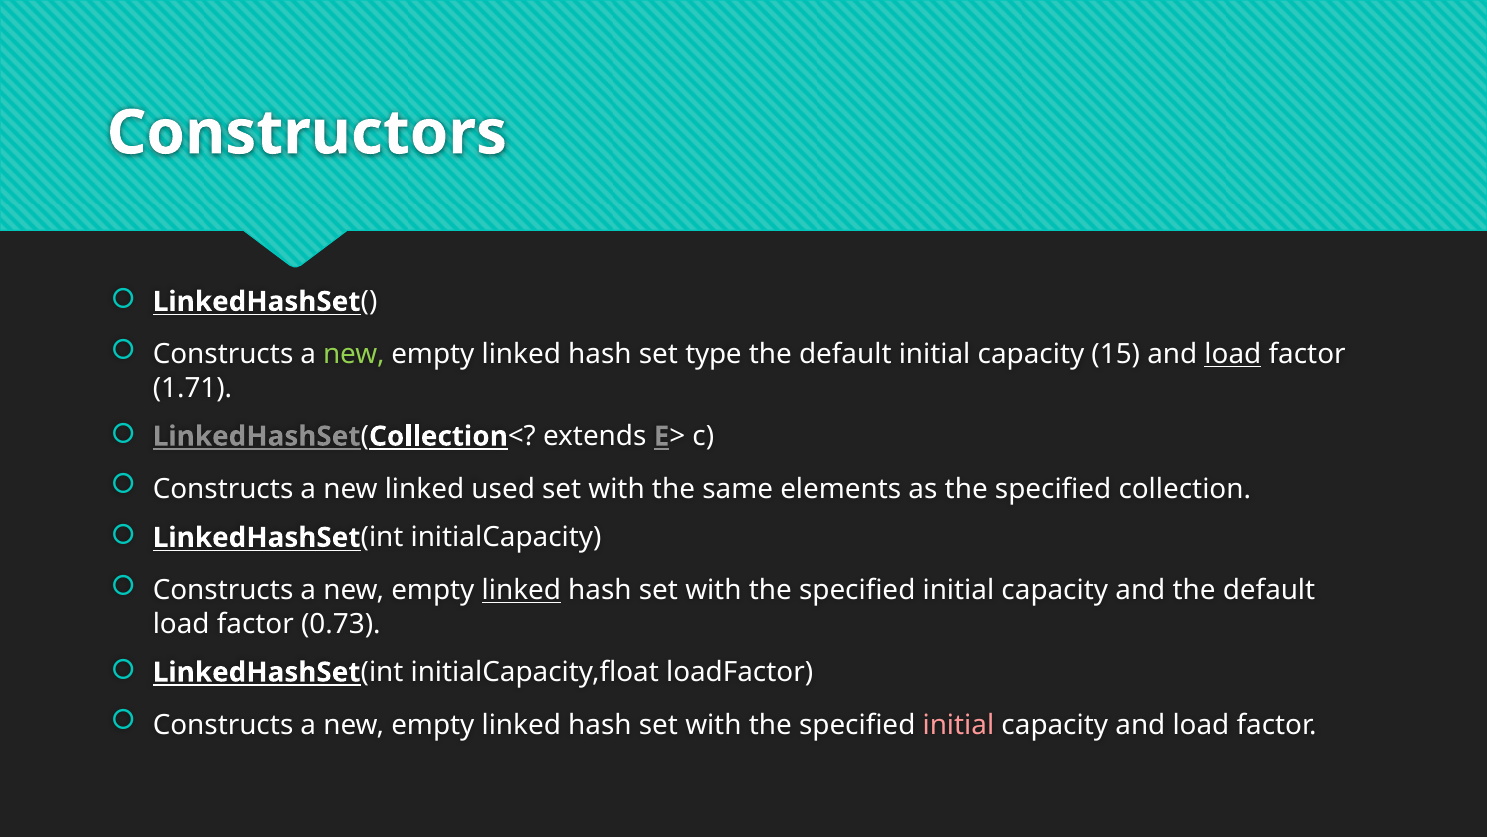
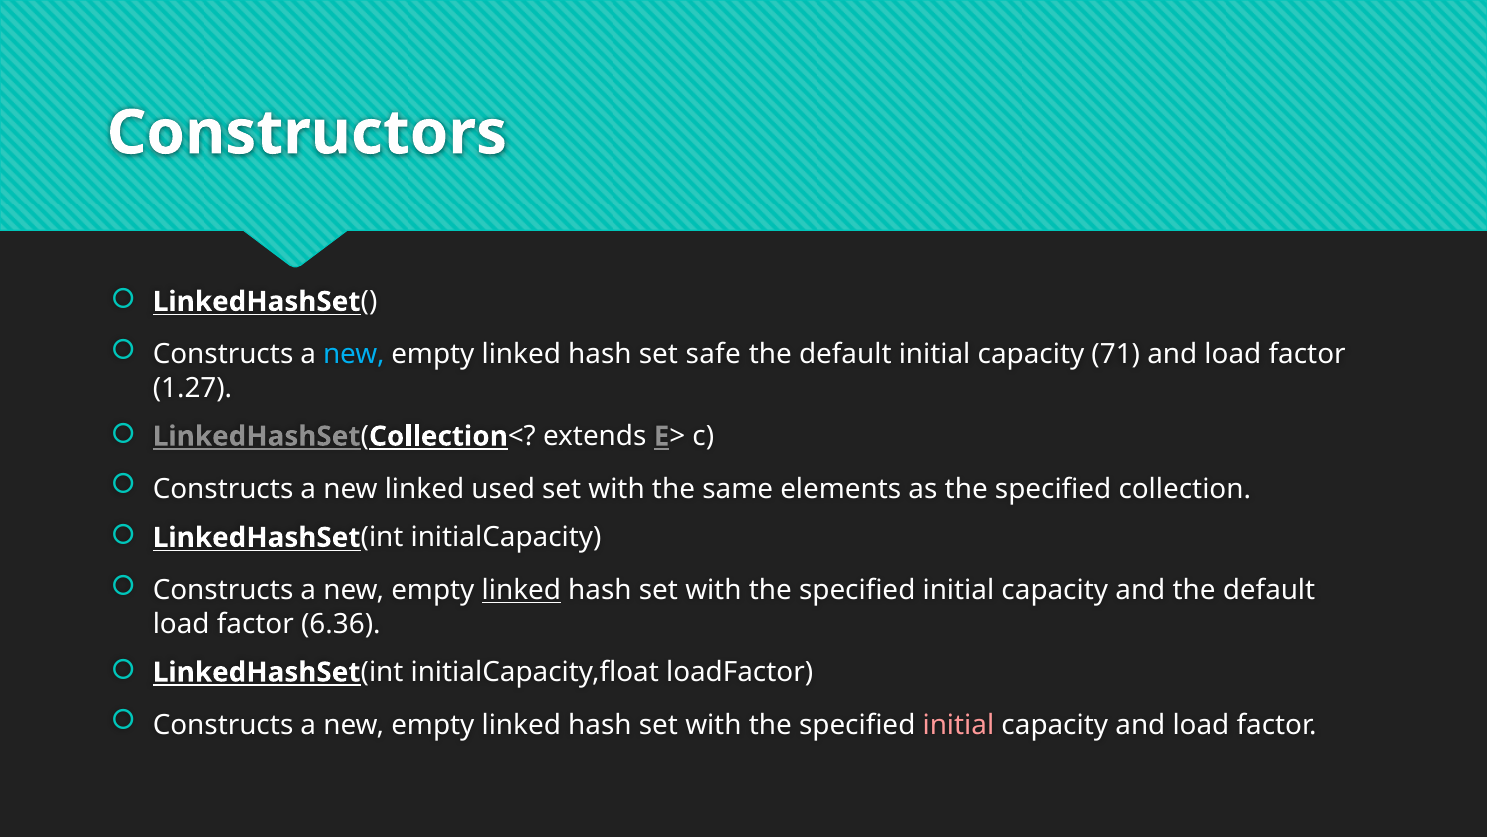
new colour: light green -> light blue (354, 354)
type: type -> safe (713, 354)
15: 15 -> 71 (1116, 354)
load underline: present -> none (1233, 354)
1.71: 1.71 -> 1.27 (193, 388)
0.73: 0.73 -> 6.36 (341, 623)
